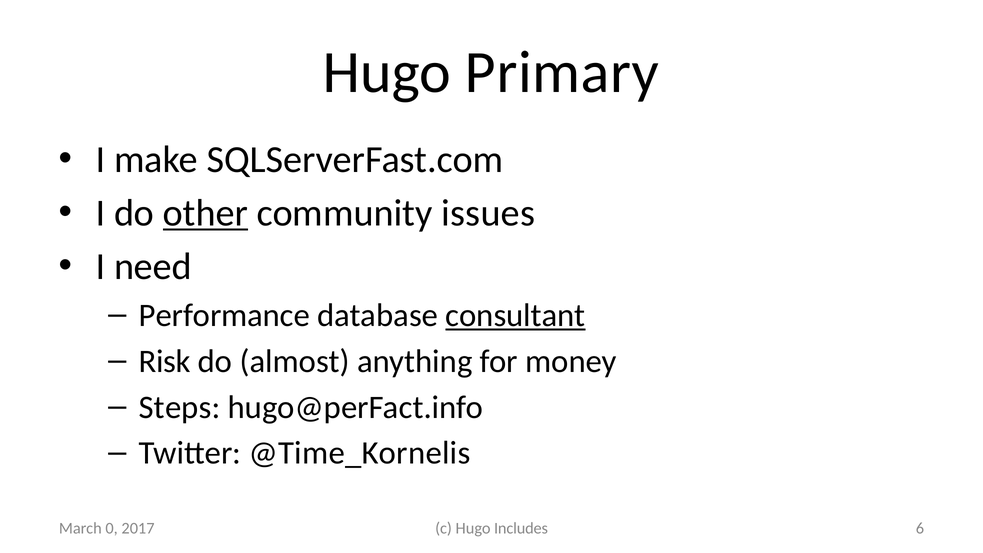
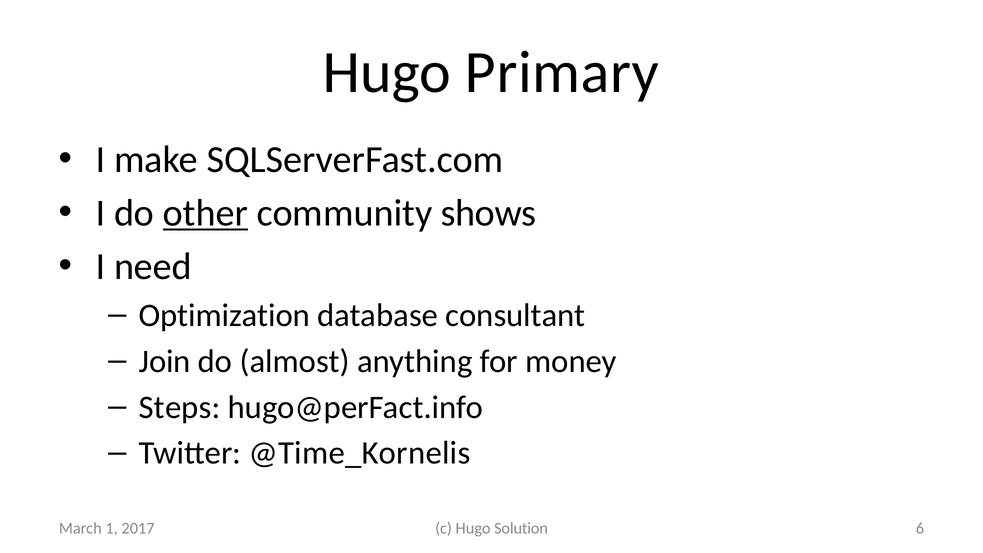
issues: issues -> shows (488, 213)
Performance: Performance -> Optimization (224, 315)
consultant underline: present -> none (515, 315)
Risk: Risk -> Join (165, 361)
Includes: Includes -> Solution (521, 528)
0: 0 -> 1 (112, 528)
